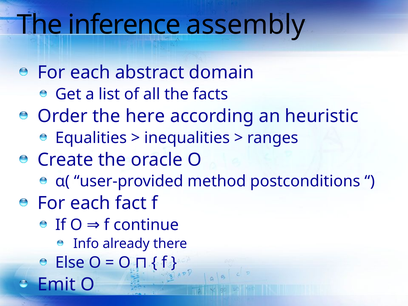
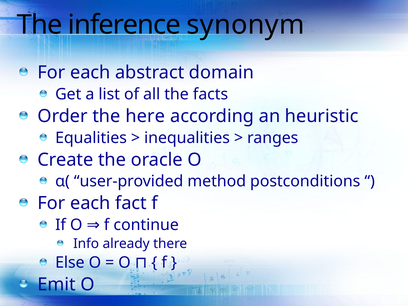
assembly: assembly -> synonym (246, 25)
